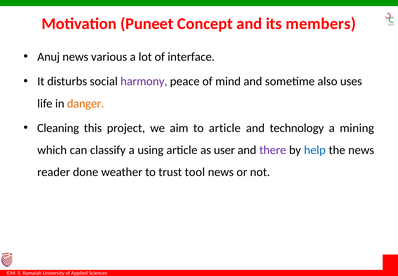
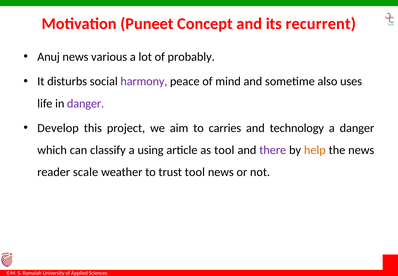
members: members -> recurrent (321, 24)
interface: interface -> probably (191, 57)
danger colour: orange -> purple (86, 103)
Cleaning: Cleaning -> Develop (58, 128)
to article: article -> carries (225, 128)
a mining: mining -> danger (357, 128)
as user: user -> tool (224, 150)
help colour: blue -> orange (315, 150)
done: done -> scale (86, 172)
